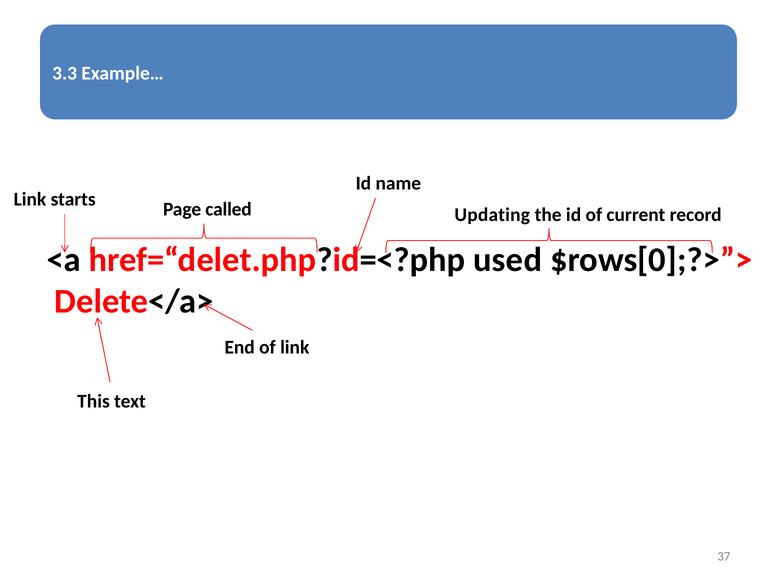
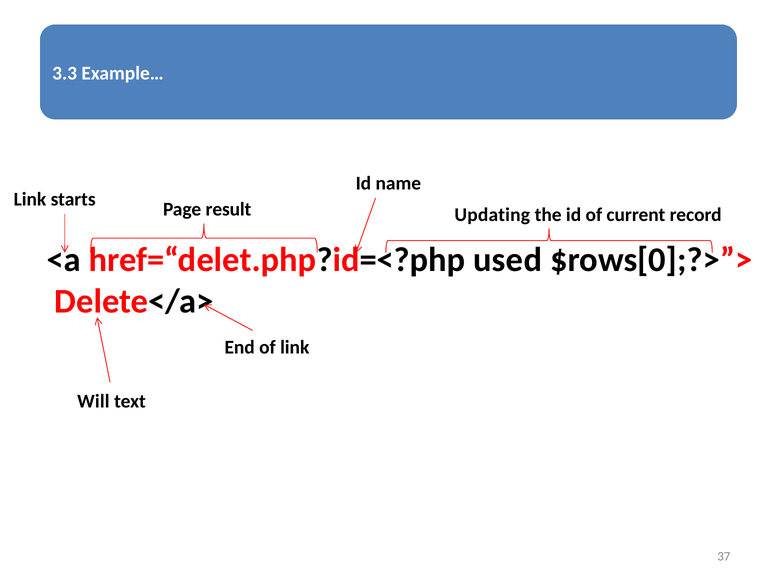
called: called -> result (228, 209)
This: This -> Will (93, 401)
